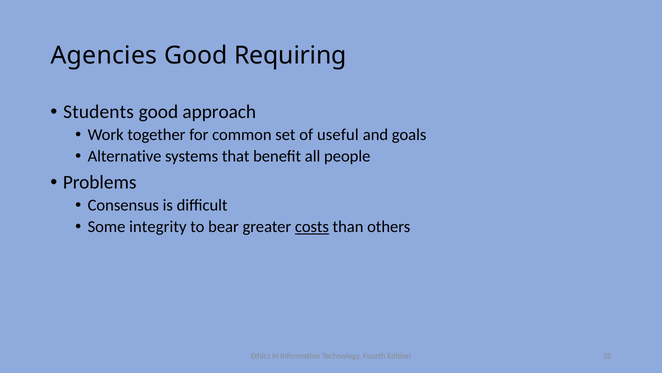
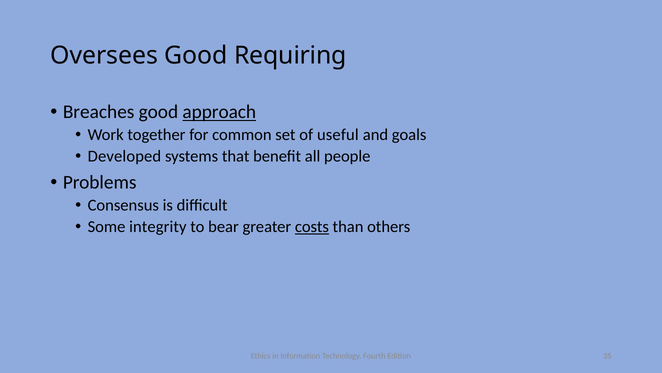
Agencies: Agencies -> Oversees (104, 56)
Students: Students -> Breaches (99, 112)
approach underline: none -> present (219, 112)
Alternative: Alternative -> Developed (124, 156)
